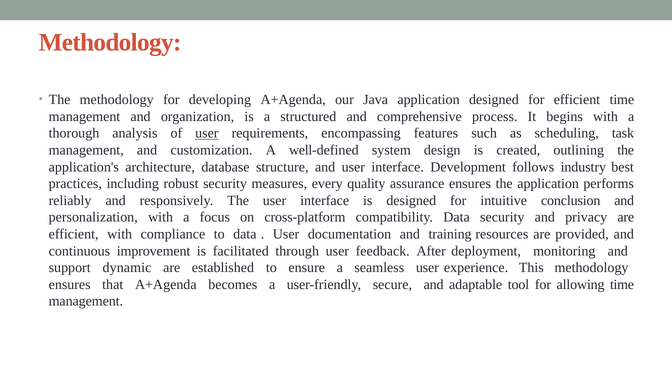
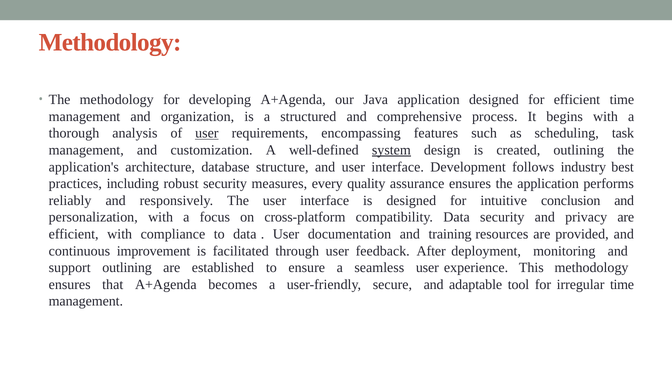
system underline: none -> present (391, 150)
support dynamic: dynamic -> outlining (127, 268)
allowing: allowing -> irregular (581, 285)
